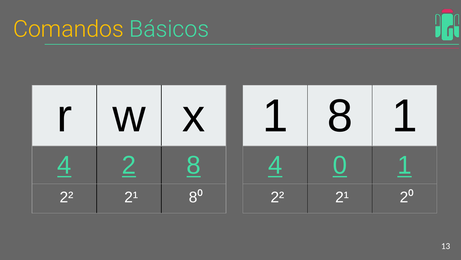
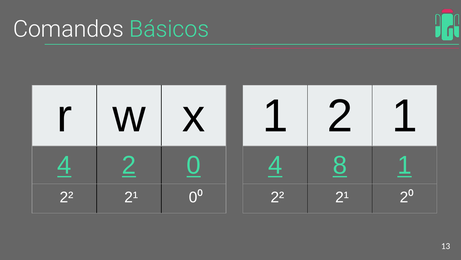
Comandos colour: yellow -> white (68, 29)
1 8: 8 -> 2 (340, 116)
2 8: 8 -> 0 (194, 165)
0: 0 -> 8 (340, 165)
2¹ 8: 8 -> 0 (193, 197)
